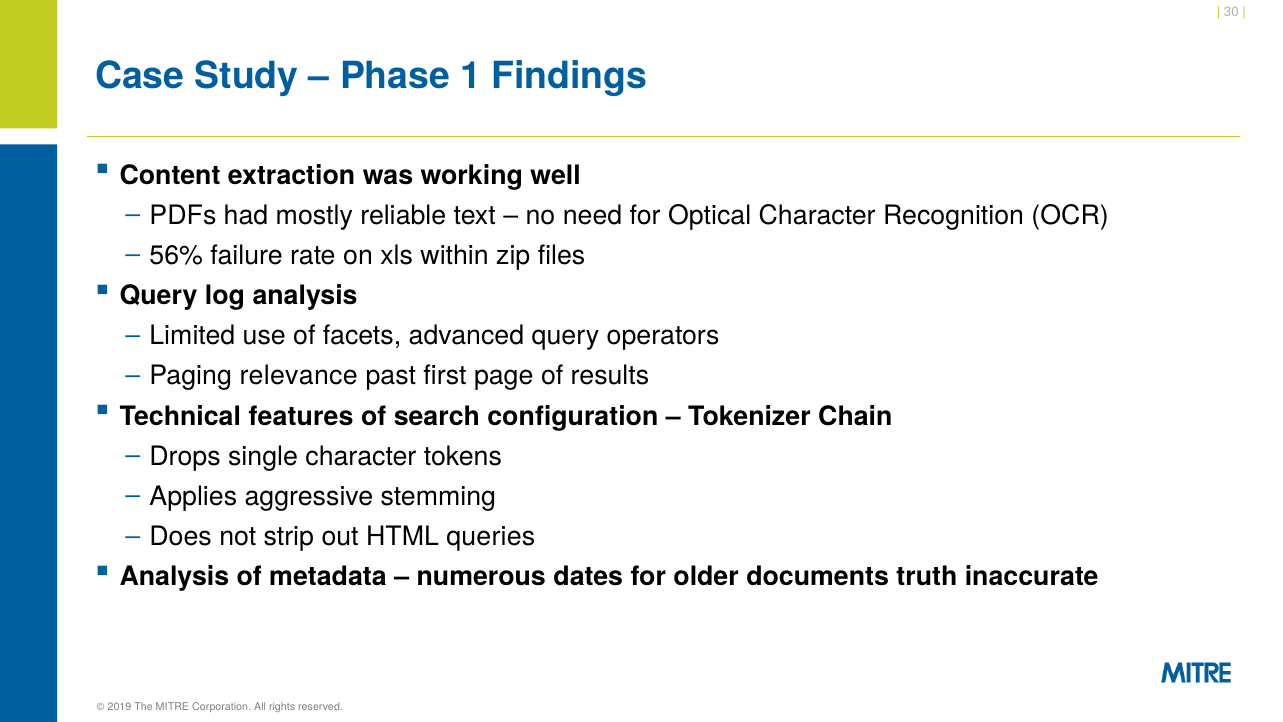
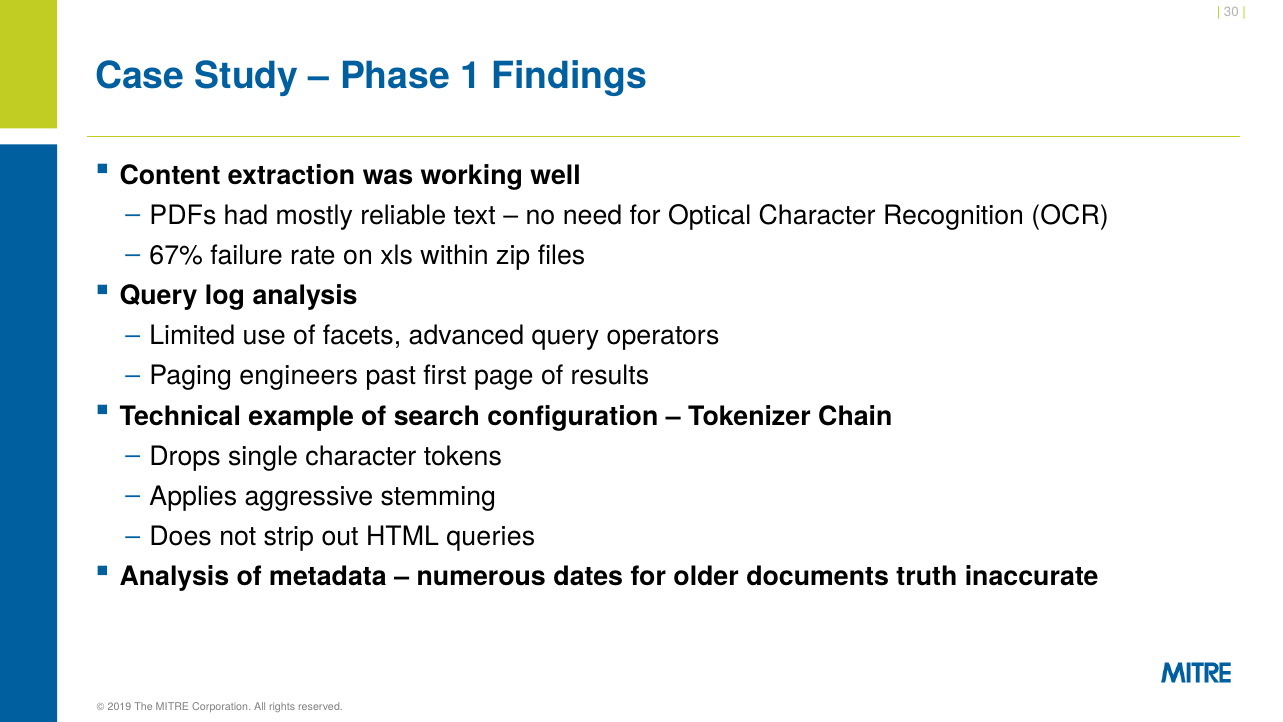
56%: 56% -> 67% (176, 255)
relevance: relevance -> engineers (299, 376)
features: features -> example (301, 416)
